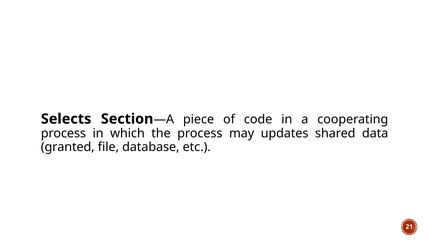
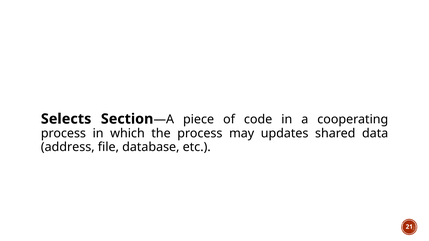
granted: granted -> address (68, 147)
